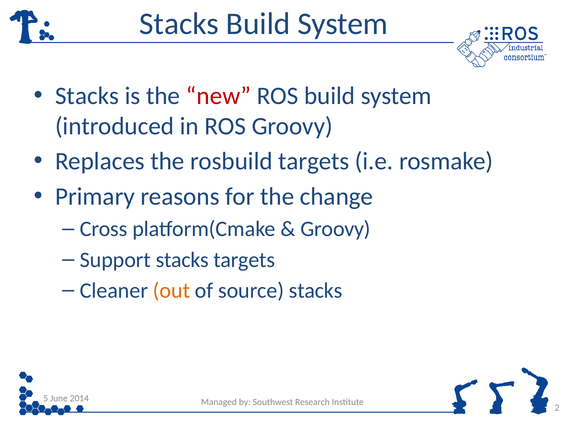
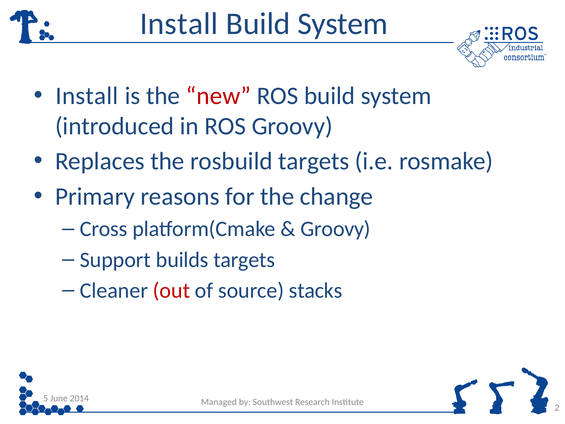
Stacks: Stacks -> Install (179, 24)
Stacks: Stacks -> Install (87, 96)
Support stacks: stacks -> builds (182, 260)
out colour: orange -> red (171, 290)
